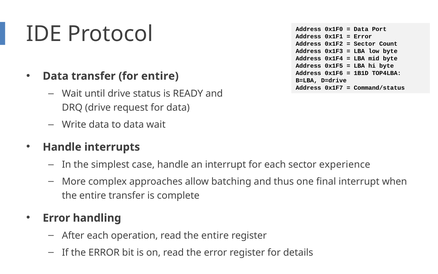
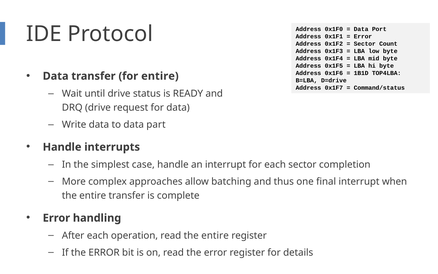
data wait: wait -> part (156, 125)
experience: experience -> completion (345, 164)
